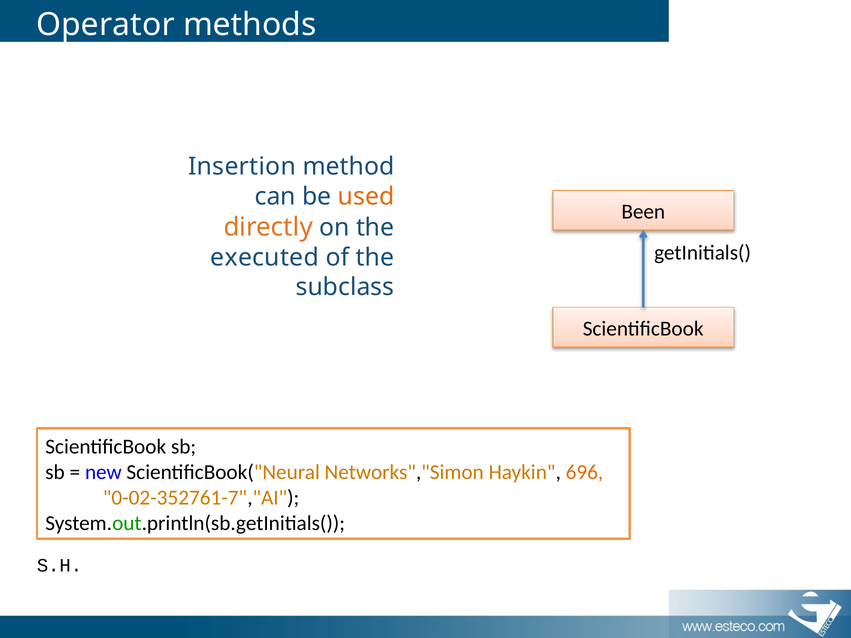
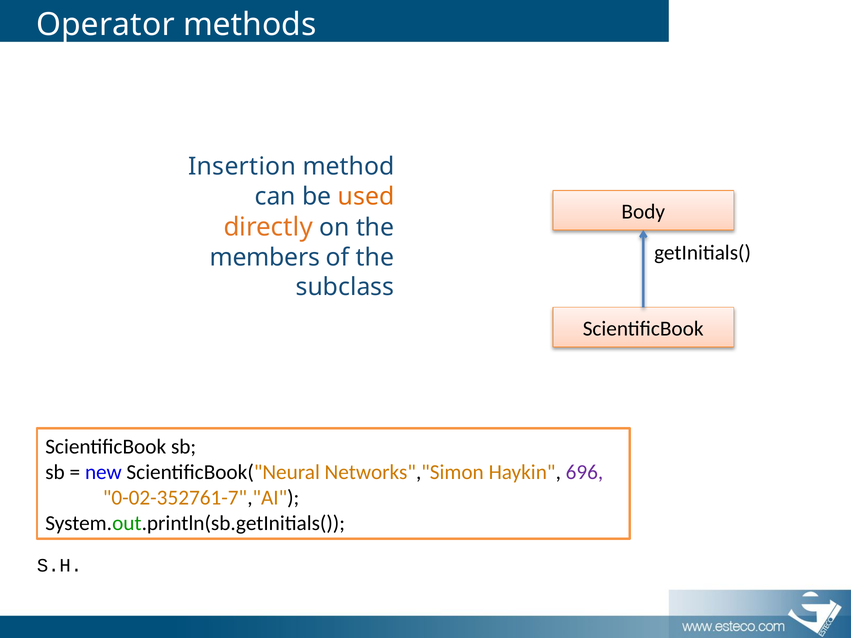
Been: Been -> Body (643, 212)
executed: executed -> members (265, 257)
696 colour: orange -> purple (584, 472)
